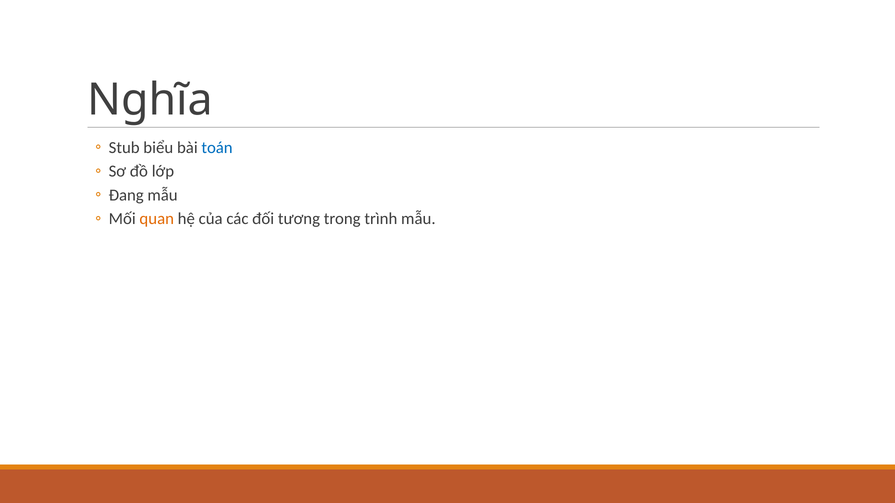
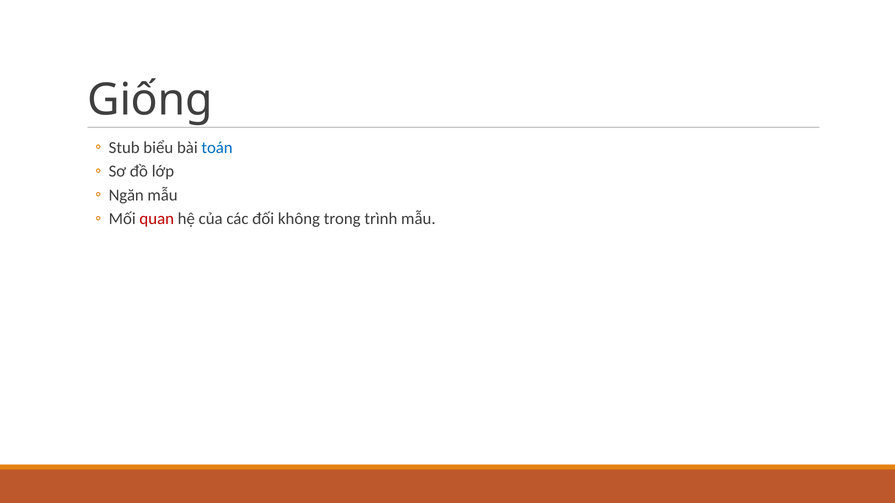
Nghĩa: Nghĩa -> Giống (150, 100)
Đang: Đang -> Ngăn (126, 195)
quan colour: orange -> red (157, 219)
tương: tương -> không (299, 219)
